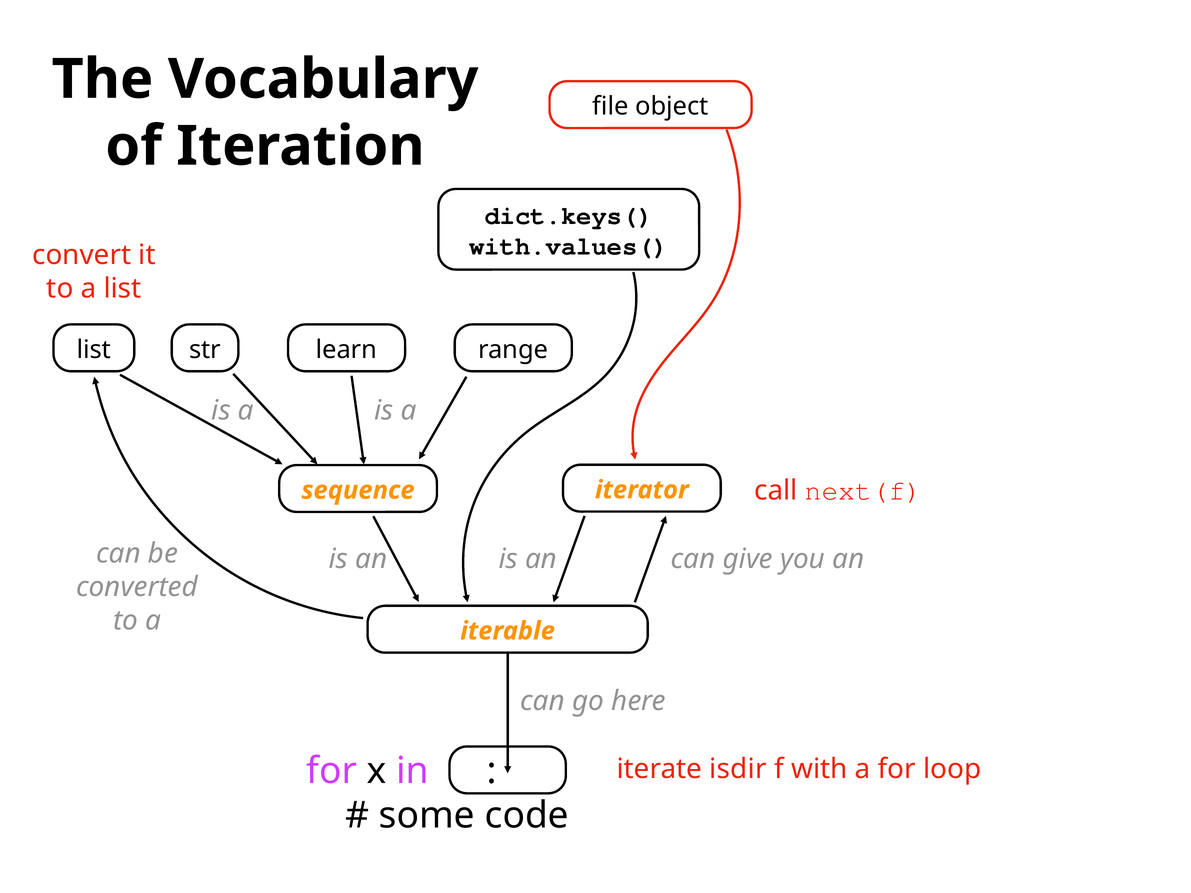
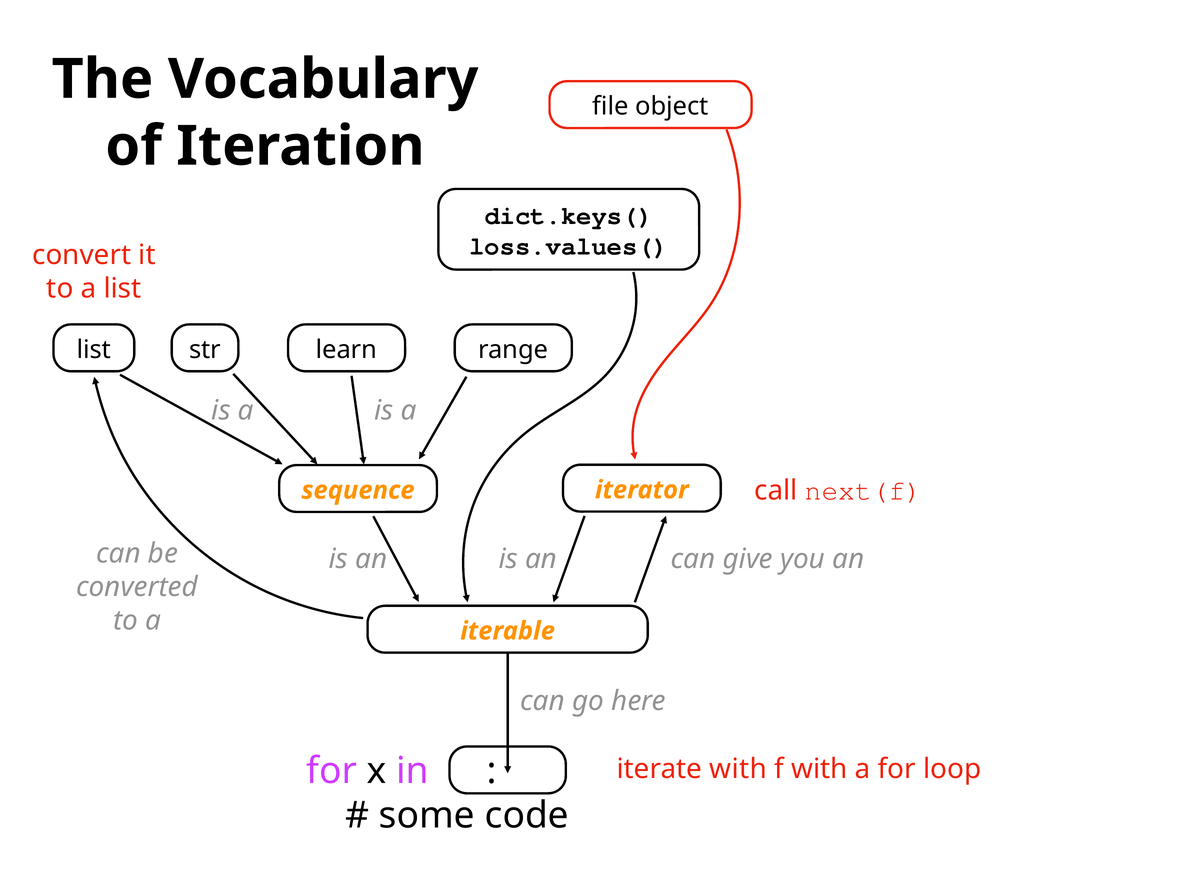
with.values(: with.values( -> loss.values( (569, 246)
iterate isdir: isdir -> with (738, 769)
